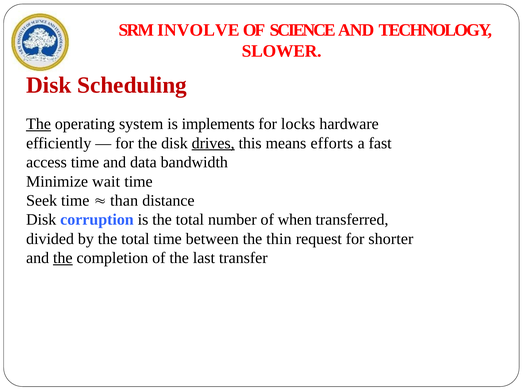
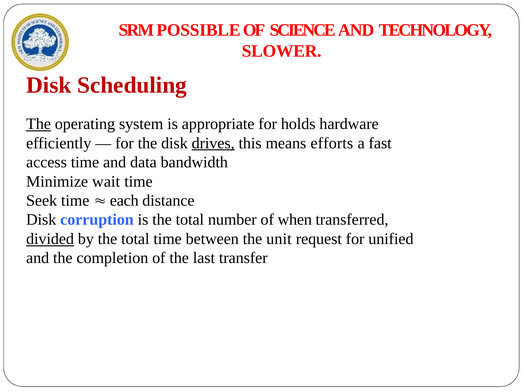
INVOLVE: INVOLVE -> POSSIBLE (198, 30)
implements: implements -> appropriate (218, 124)
locks: locks -> holds (298, 124)
than: than -> each (124, 201)
divided underline: none -> present (50, 239)
thin: thin -> unit (279, 239)
shorter: shorter -> unified (391, 239)
the underline: present -> none (63, 258)
